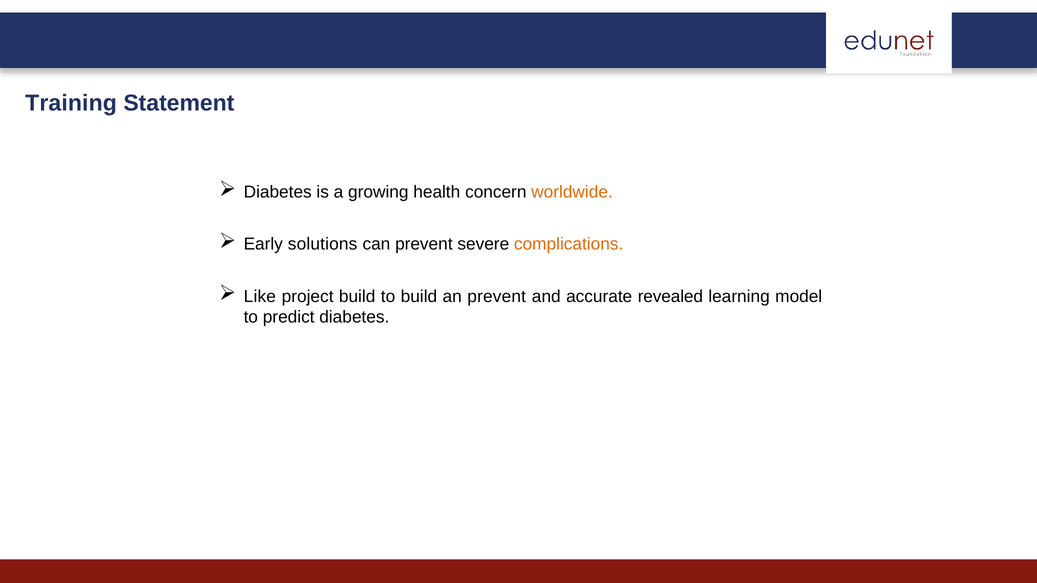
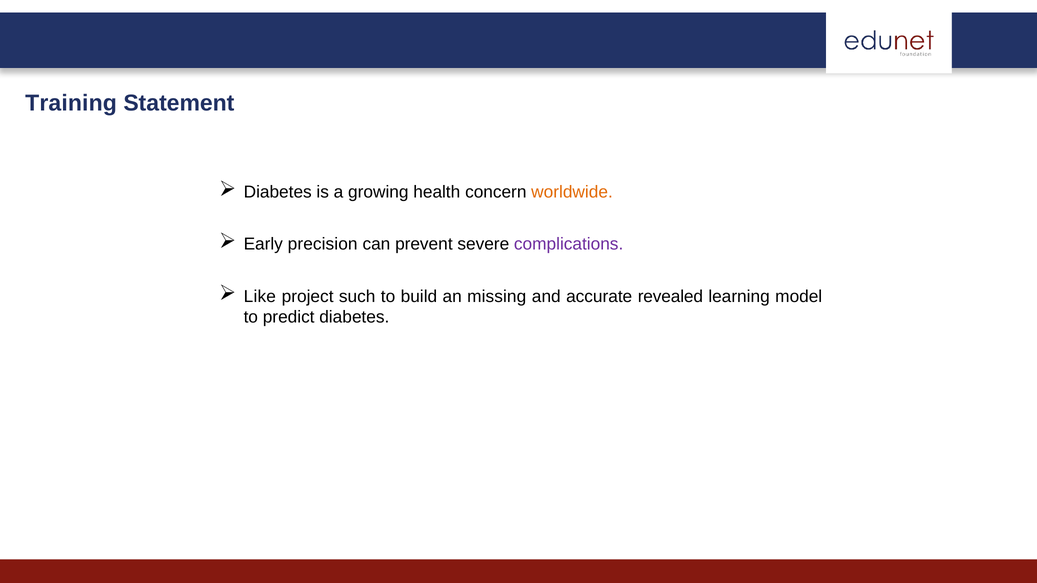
solutions: solutions -> precision (323, 244)
complications colour: orange -> purple (569, 244)
project build: build -> such (357, 297)
an prevent: prevent -> missing (497, 297)
